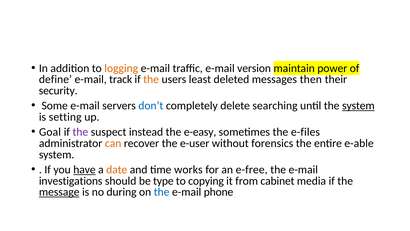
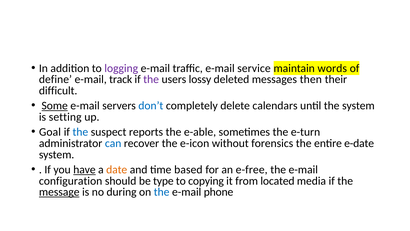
logging colour: orange -> purple (121, 68)
version: version -> service (254, 68)
power: power -> words (332, 68)
the colour: orange -> purple (151, 79)
least: least -> lossy (200, 79)
security: security -> difficult (58, 91)
Some underline: none -> present (55, 106)
searching: searching -> calendars (275, 106)
system underline: present -> none (358, 106)
the colour: purple -> blue (80, 132)
instead: instead -> reports (146, 132)
e-easy: e-easy -> e-able (200, 132)
e-files: e-files -> e-turn (306, 132)
can colour: orange -> blue (113, 143)
e-user: e-user -> e-icon (195, 143)
e-able: e-able -> e-date (359, 143)
works: works -> based (188, 169)
investigations: investigations -> configuration (71, 181)
cabinet: cabinet -> located (277, 181)
